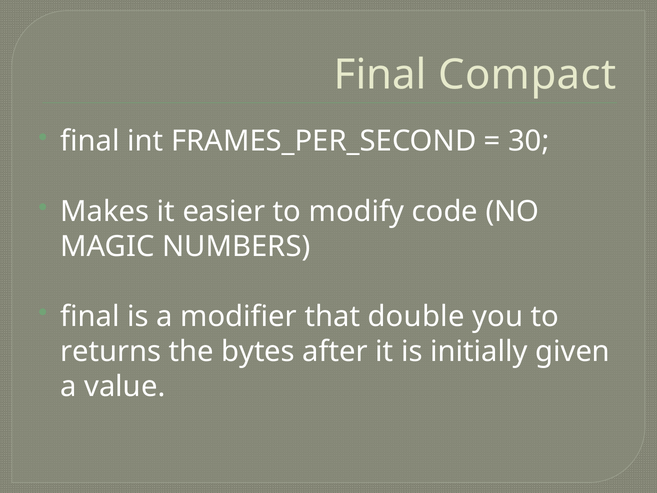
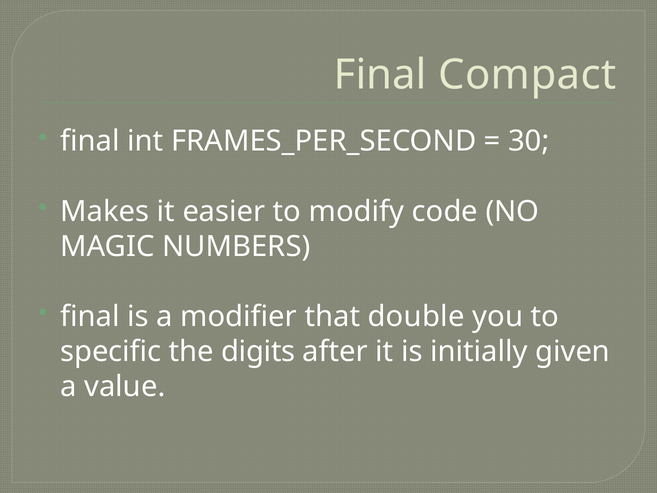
returns: returns -> specific (111, 352)
bytes: bytes -> digits (258, 352)
